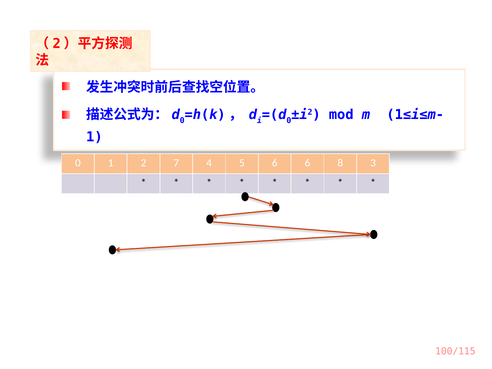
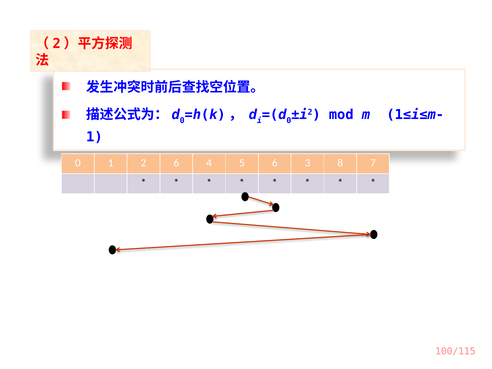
2 7: 7 -> 6 (176, 163)
6 6: 6 -> 3 (307, 163)
3: 3 -> 7 (373, 163)
